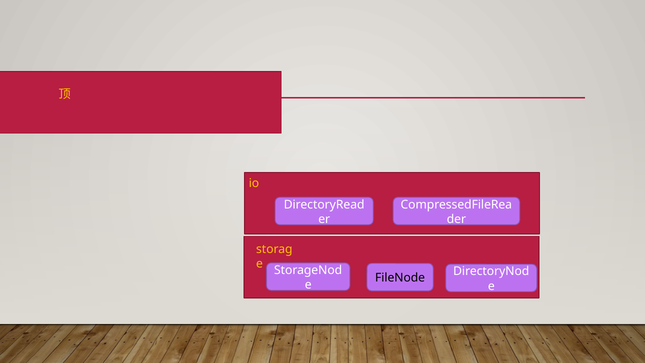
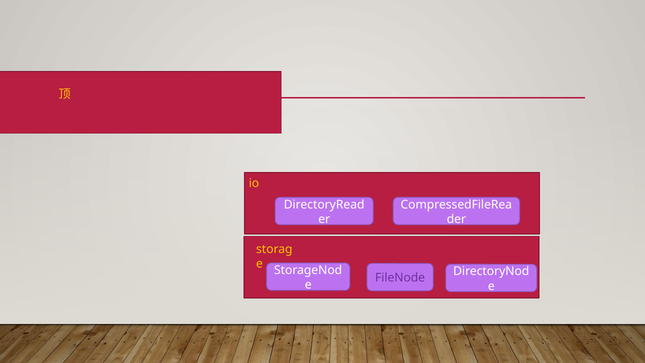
FileNode colour: black -> purple (400, 278)
